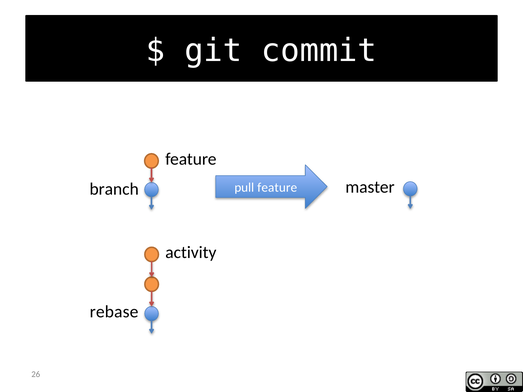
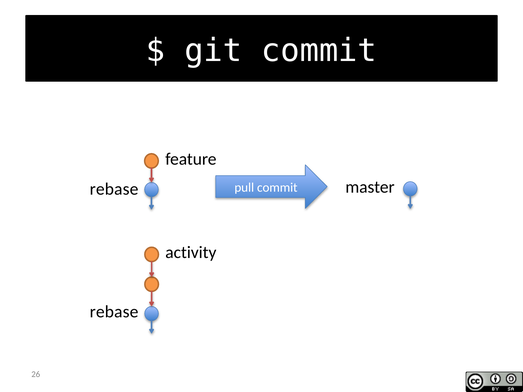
branch: branch -> rebase (114, 189)
pull feature: feature -> commit (277, 188)
